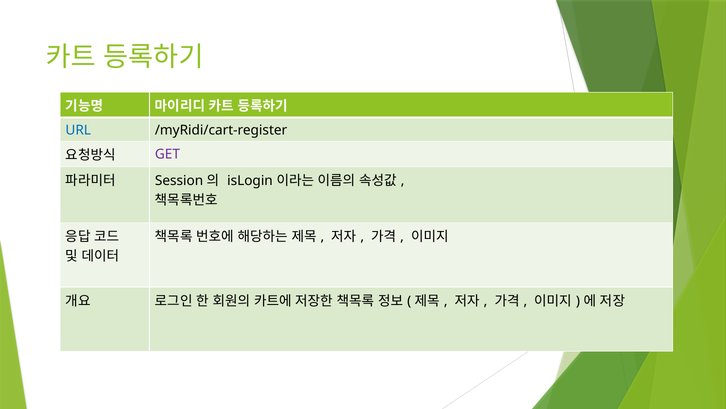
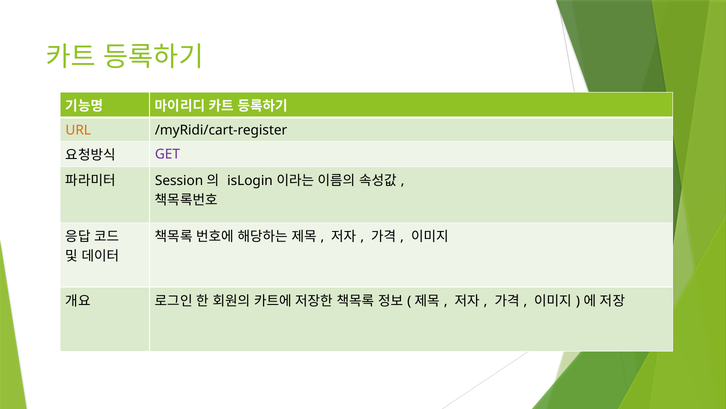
URL colour: blue -> orange (78, 130)
